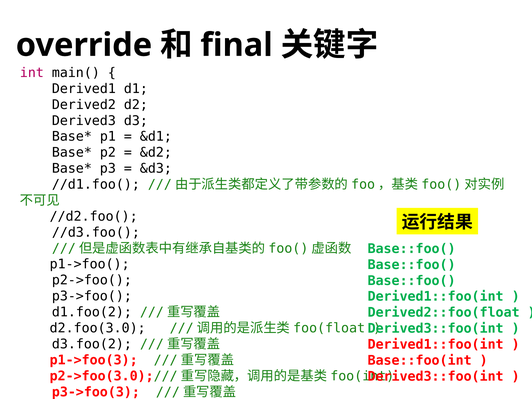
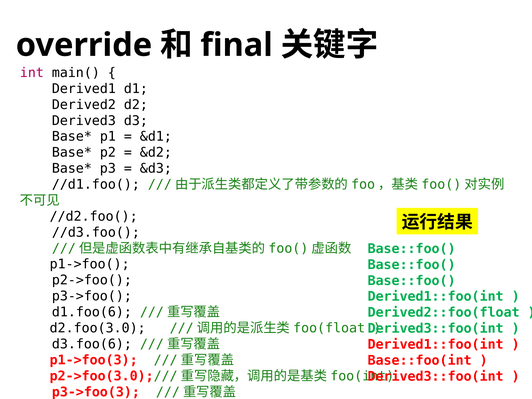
d1.foo(2: d1.foo(2 -> d1.foo(6 (92, 312)
d3.foo(2: d3.foo(2 -> d3.foo(6 (92, 344)
